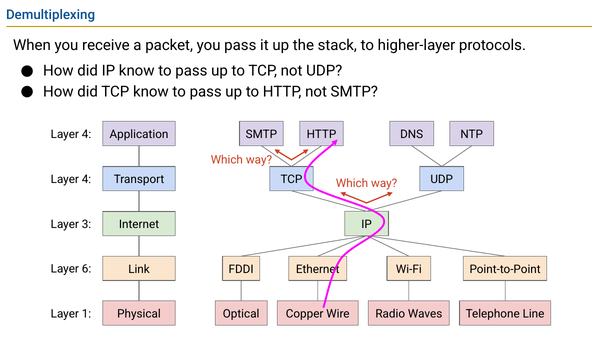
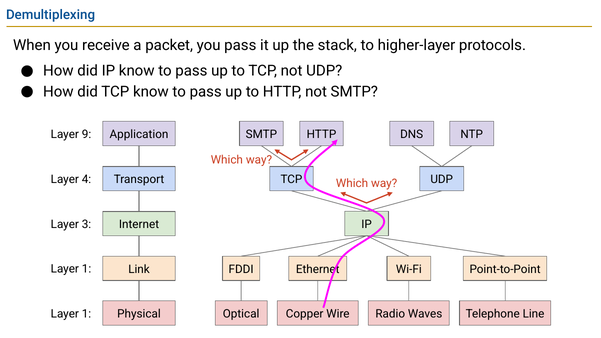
4: 4 -> 9 (87, 134)
6: 6 -> 1 (87, 269)
